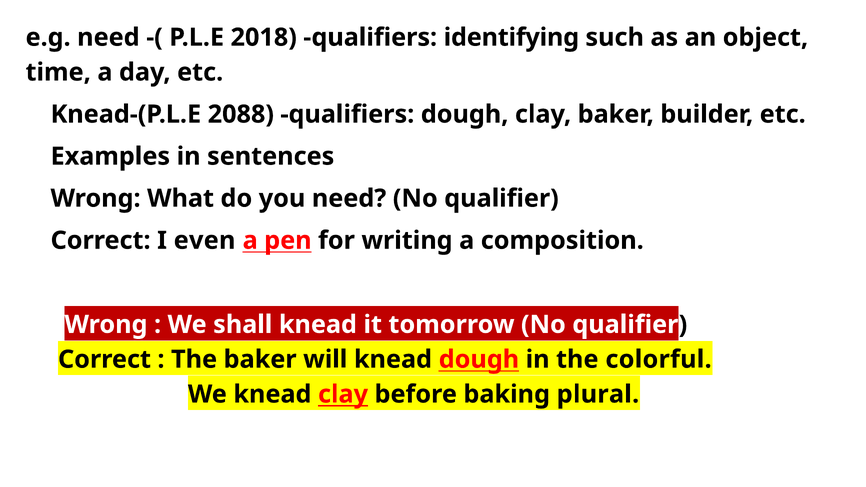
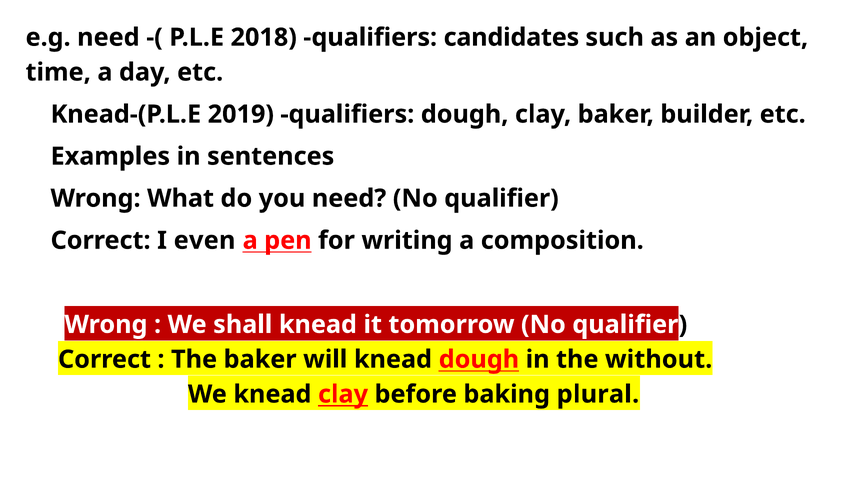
identifying: identifying -> candidates (511, 37)
2088: 2088 -> 2019 (241, 114)
colorful: colorful -> without (659, 359)
